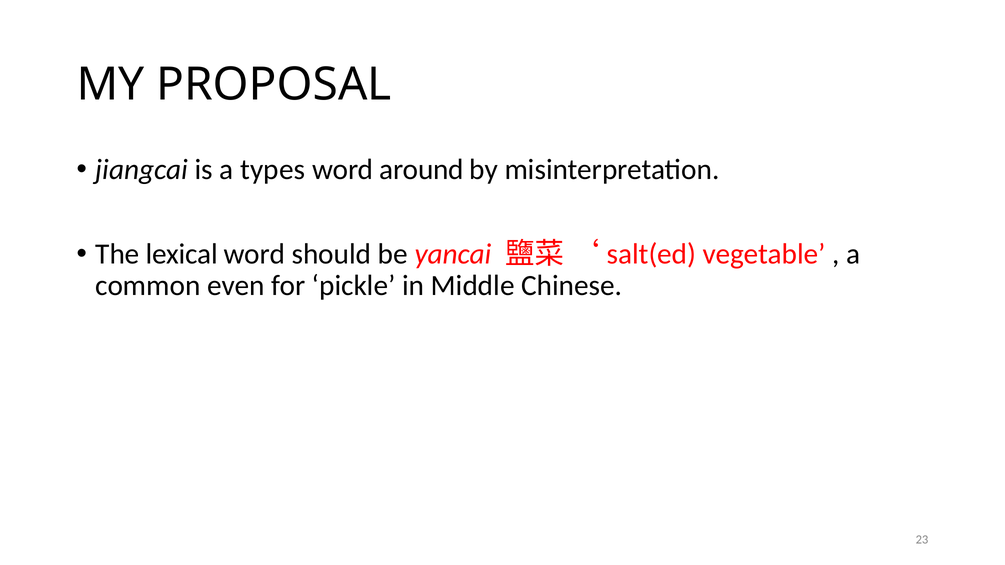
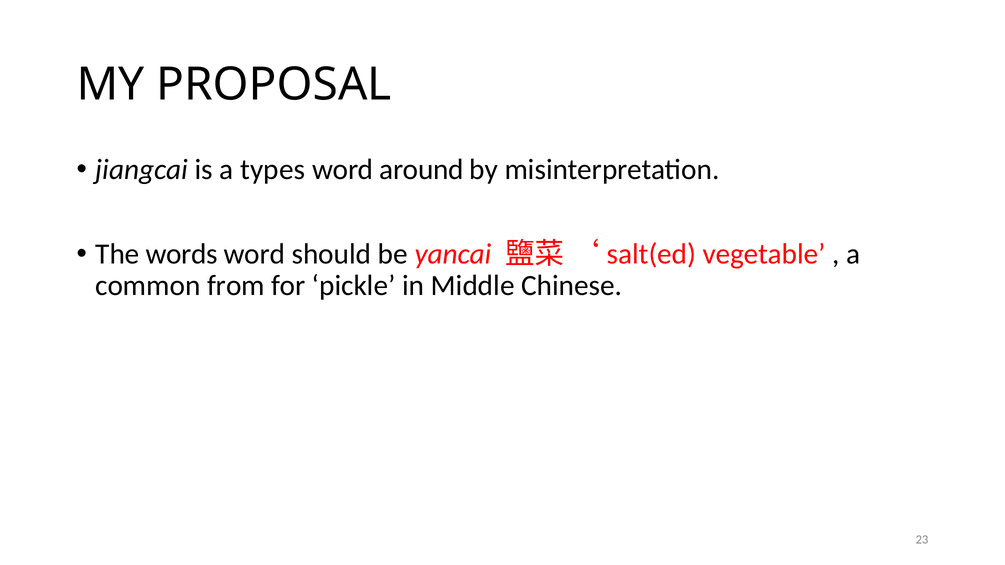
lexical: lexical -> words (182, 254)
even: even -> from (236, 286)
